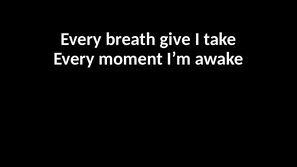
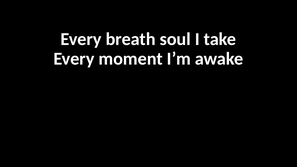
give: give -> soul (175, 39)
